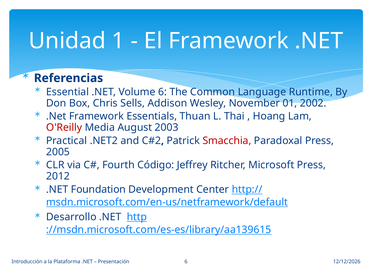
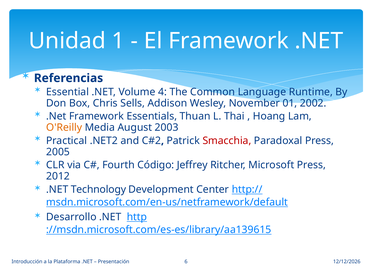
Volume 6: 6 -> 4 (163, 92)
O'Reilly colour: red -> orange (64, 127)
Foundation: Foundation -> Technology (98, 189)
